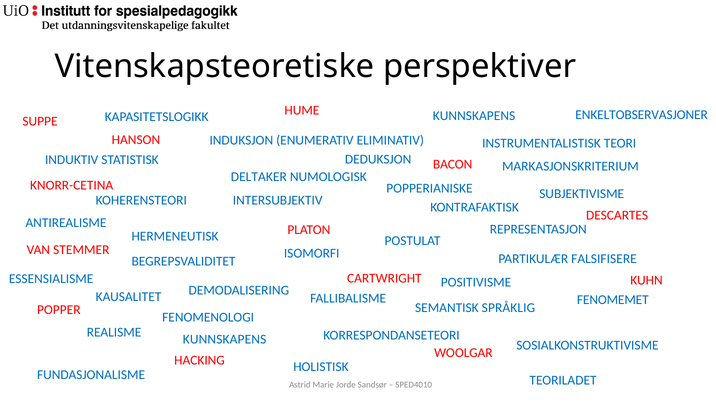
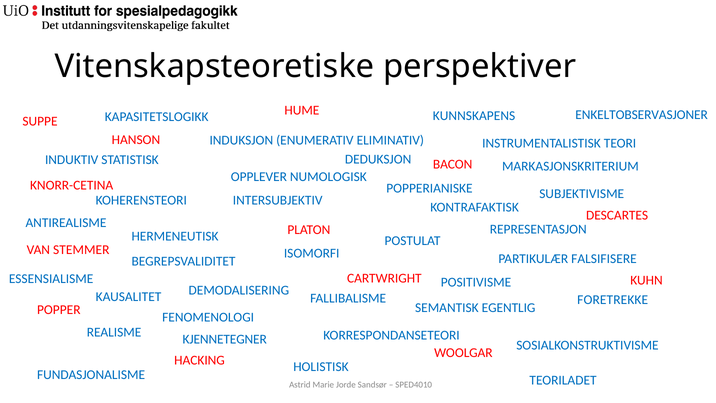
DELTAKER: DELTAKER -> OPPLEVER (259, 177)
FENOMEMET: FENOMEMET -> FORETREKKE (613, 300)
SPRÅKLIG: SPRÅKLIG -> EGENTLIG (509, 308)
KUNNSKAPENS: KUNNSKAPENS -> KJENNETEGNER (225, 339)
